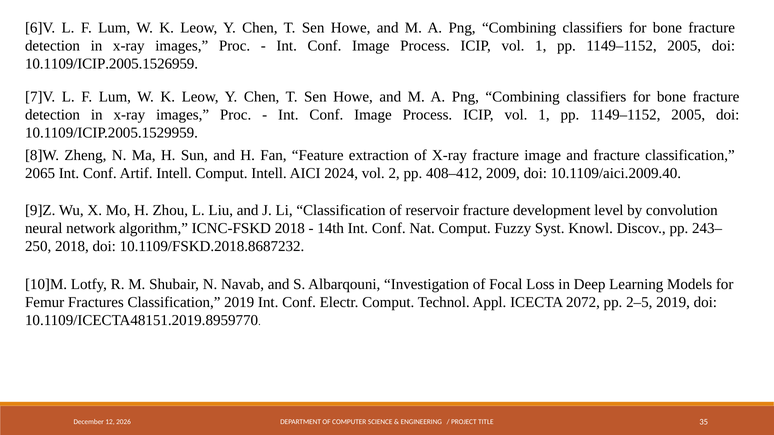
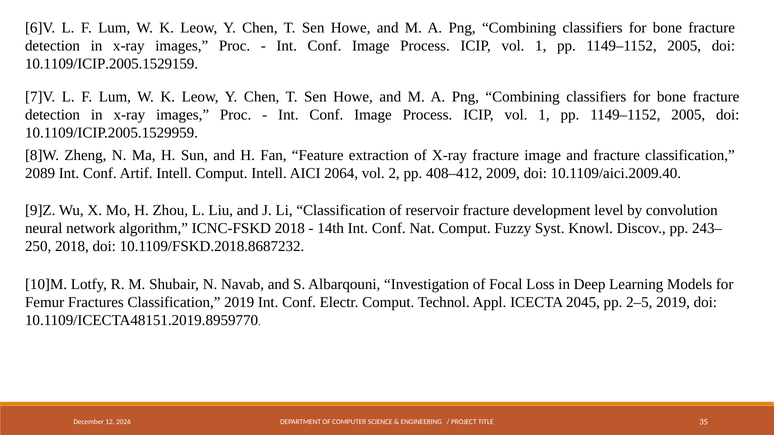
10.1109/ICIP.2005.1526959: 10.1109/ICIP.2005.1526959 -> 10.1109/ICIP.2005.1529159 (112, 64)
2065: 2065 -> 2089 (40, 173)
2024: 2024 -> 2064 (341, 173)
2072: 2072 -> 2045 (583, 303)
